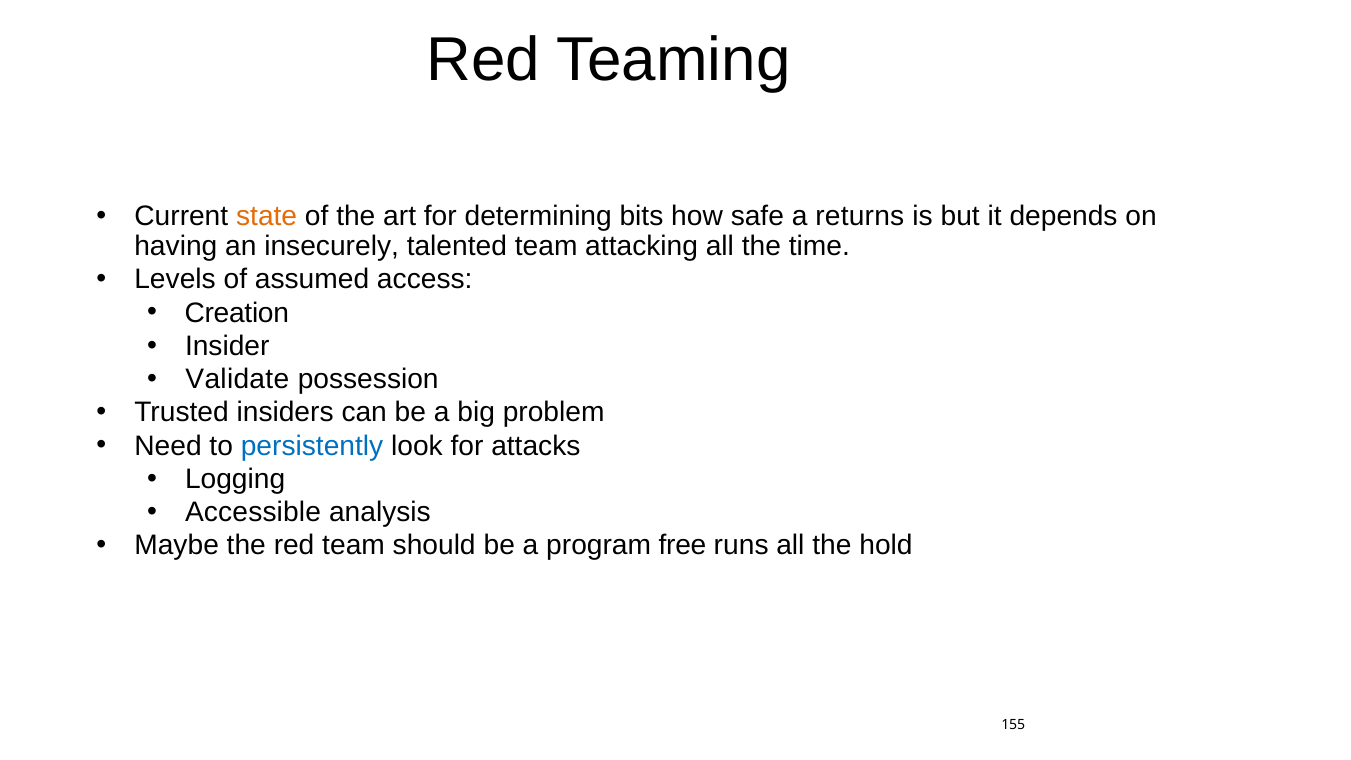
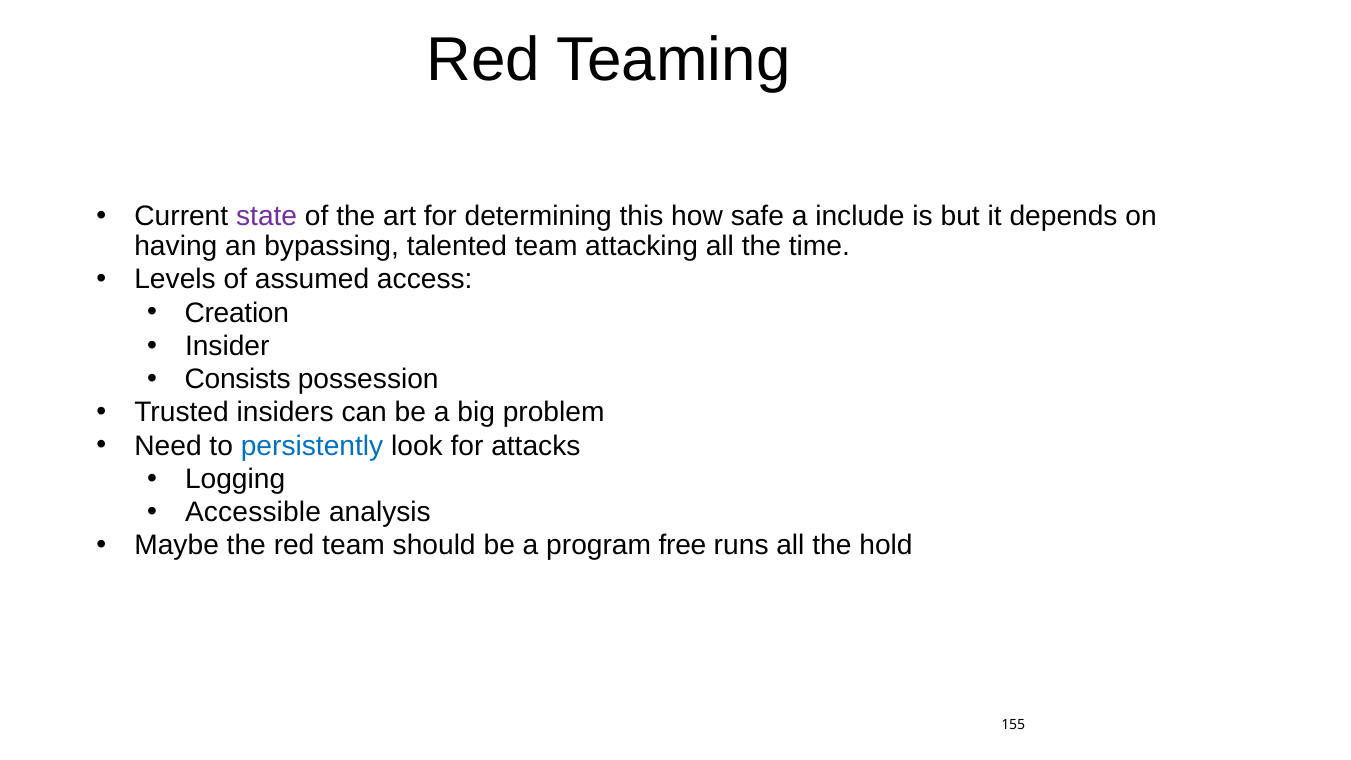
state colour: orange -> purple (267, 216)
bits: bits -> this (641, 216)
returns: returns -> include (860, 216)
insecurely: insecurely -> bypassing (332, 246)
Validate: Validate -> Consists (238, 379)
